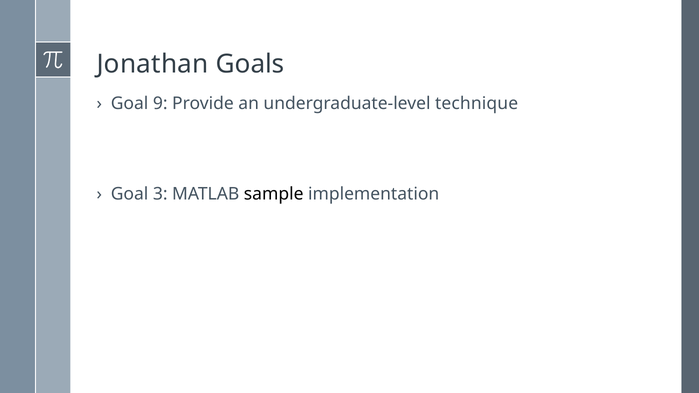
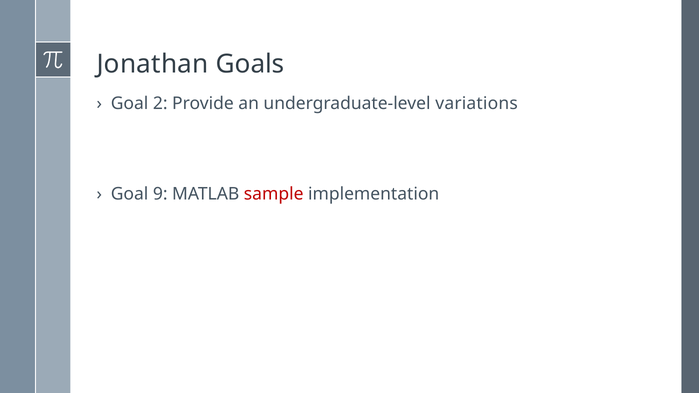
9: 9 -> 2 (160, 104)
technique: technique -> variations (477, 104)
3: 3 -> 9 (160, 194)
sample colour: black -> red (274, 194)
